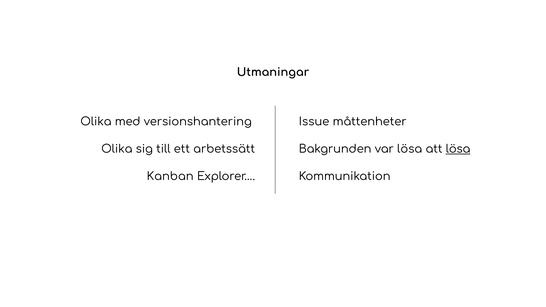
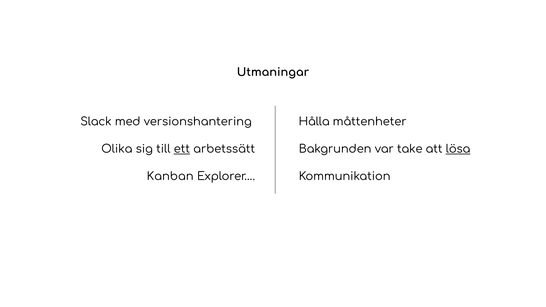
Olika: Olika -> Slack (96, 122)
Issue: Issue -> Hålla (314, 122)
ett underline: none -> present (182, 149)
var lösa: lösa -> take (410, 149)
